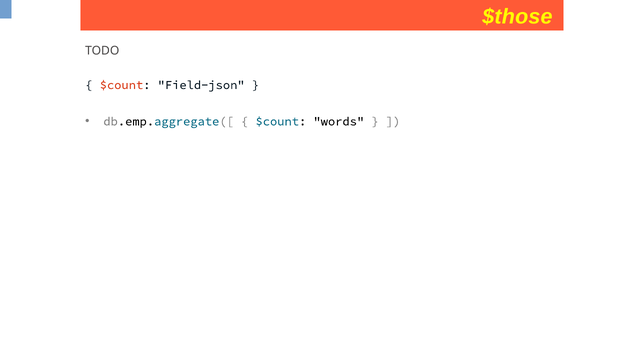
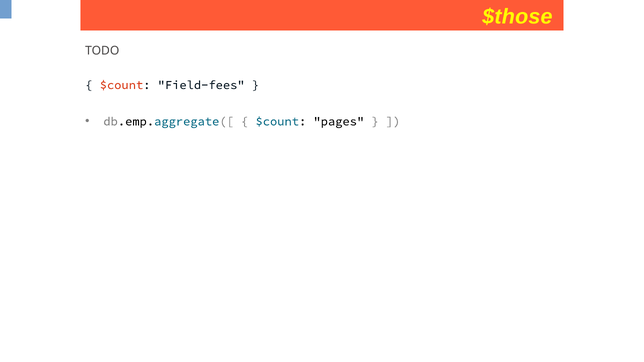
Field-json: Field-json -> Field-fees (201, 85)
words: words -> pages (339, 121)
